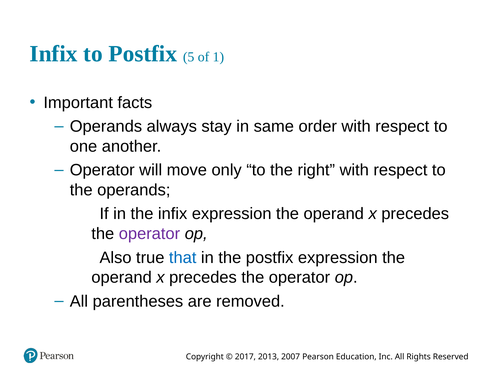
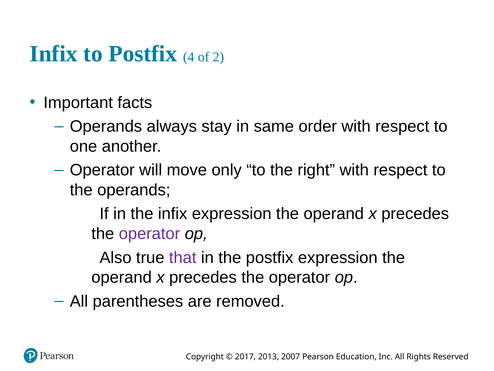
5: 5 -> 4 (189, 57)
1: 1 -> 2 (218, 57)
that colour: blue -> purple (183, 257)
